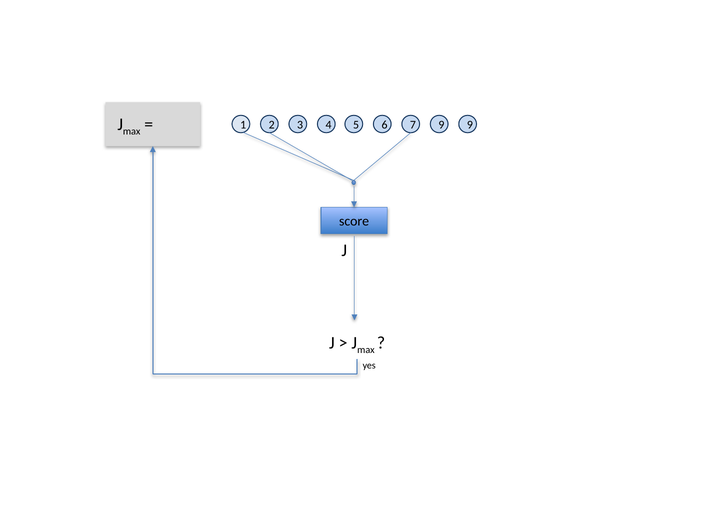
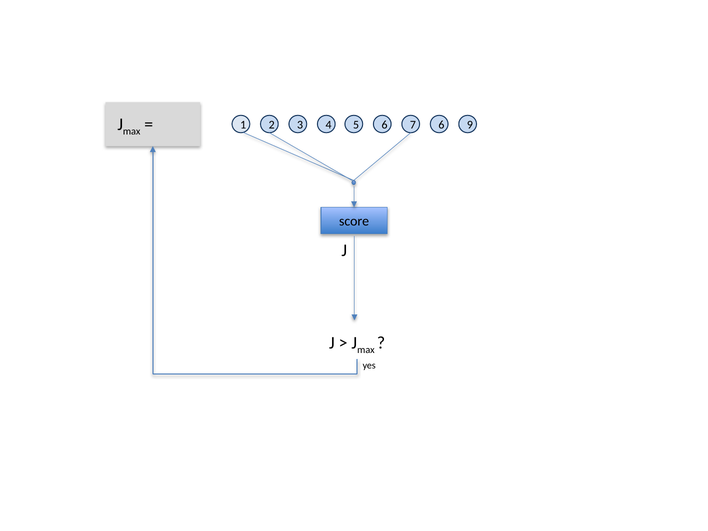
7 9: 9 -> 6 (441, 125)
